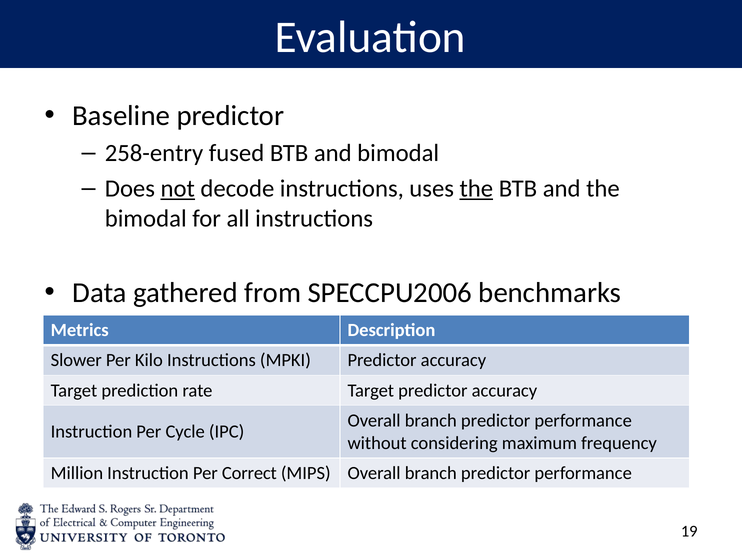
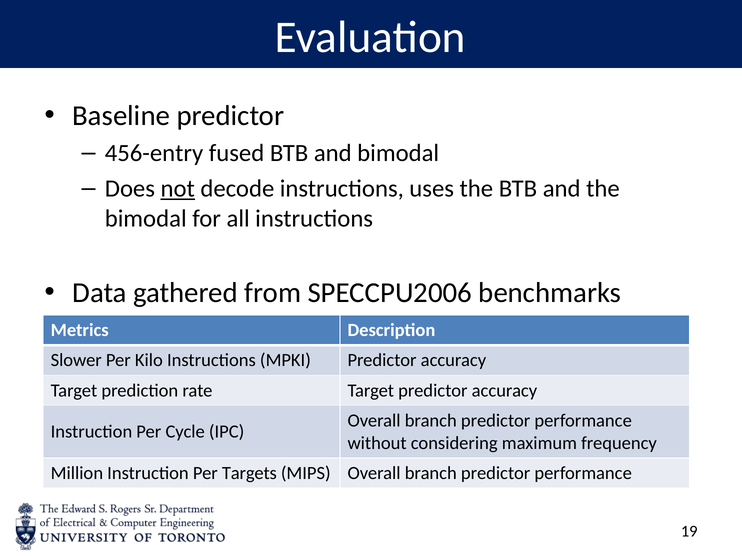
258-entry: 258-entry -> 456-entry (154, 153)
the underline: present -> none (476, 189)
Correct: Correct -> Targets (249, 474)
